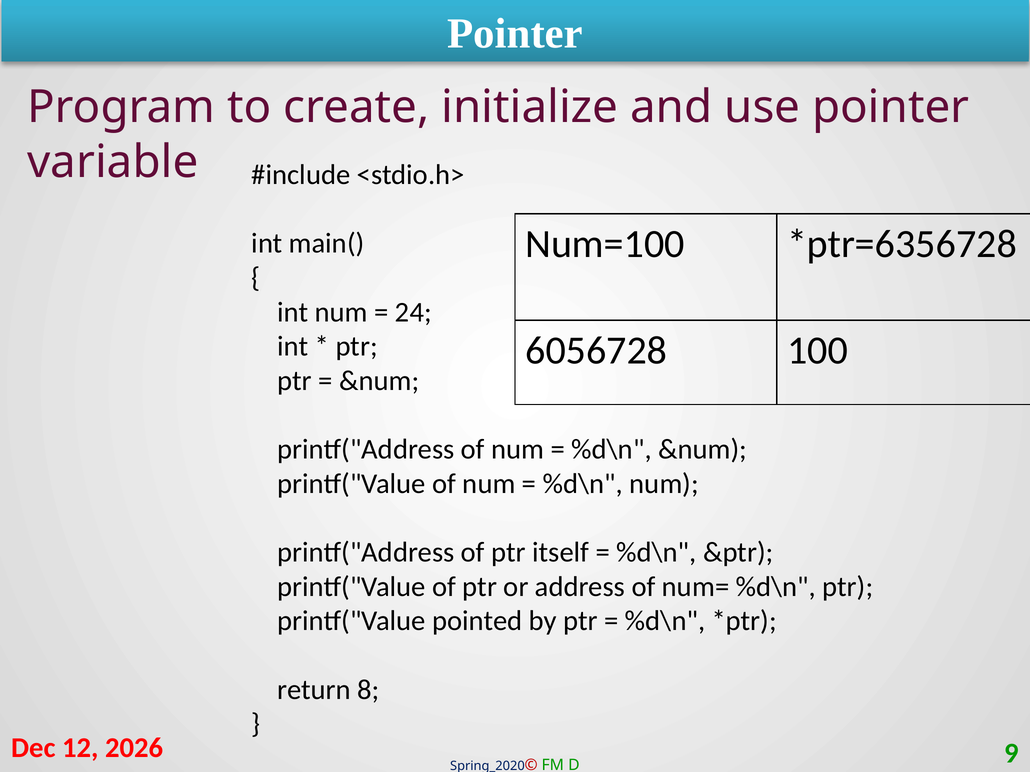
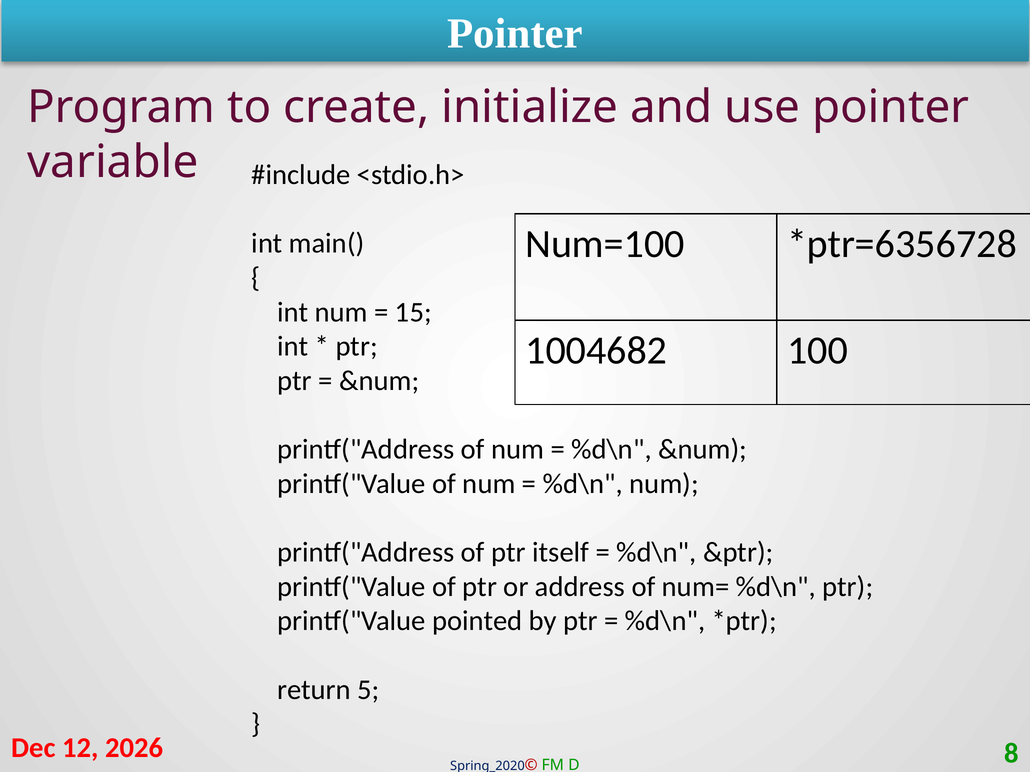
24: 24 -> 15 (413, 312)
6056728: 6056728 -> 1004682 (596, 351)
8: 8 -> 5 (368, 690)
9: 9 -> 8 (1011, 754)
